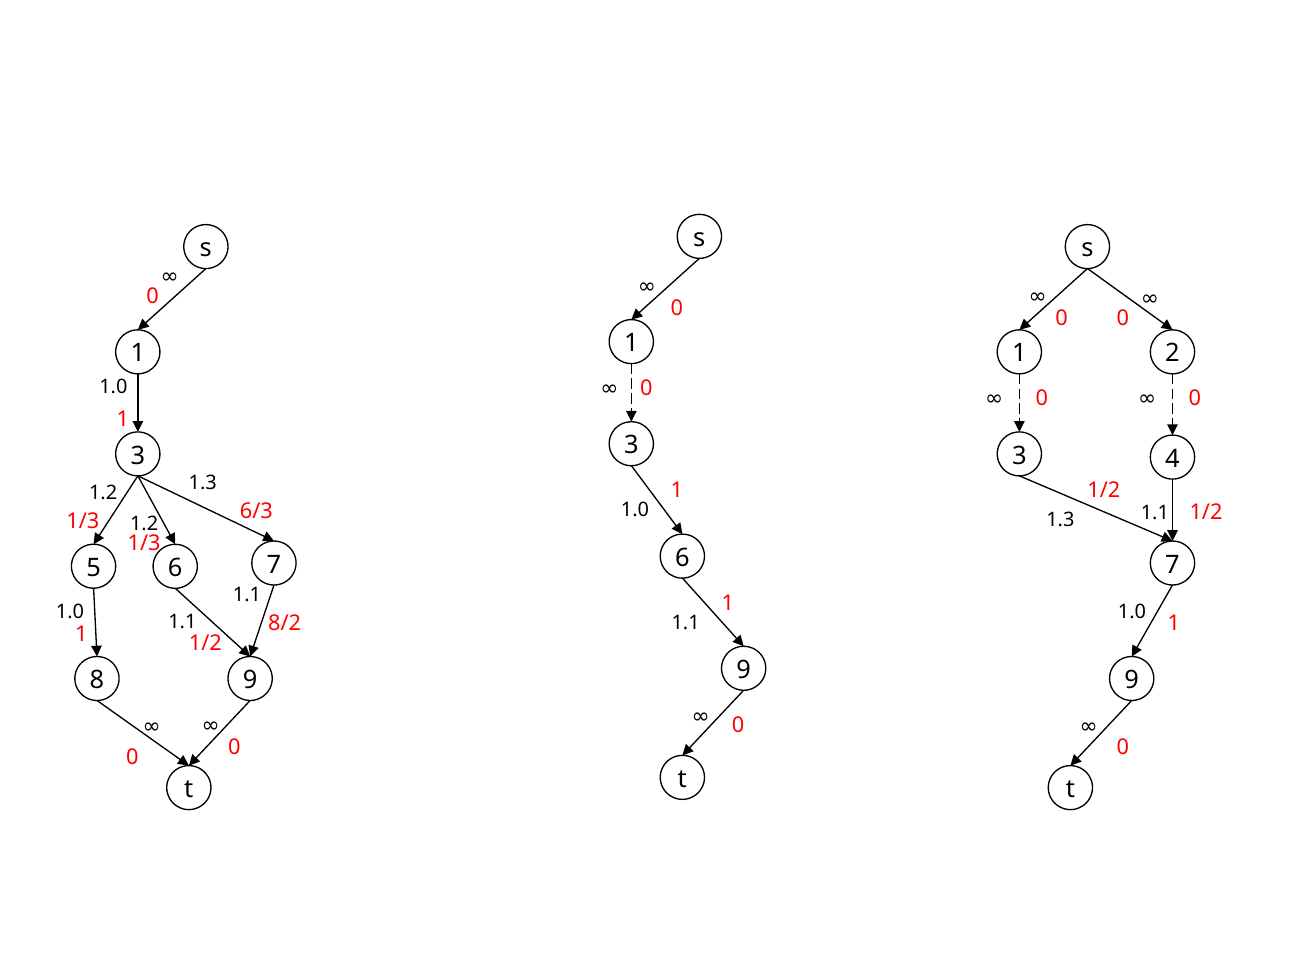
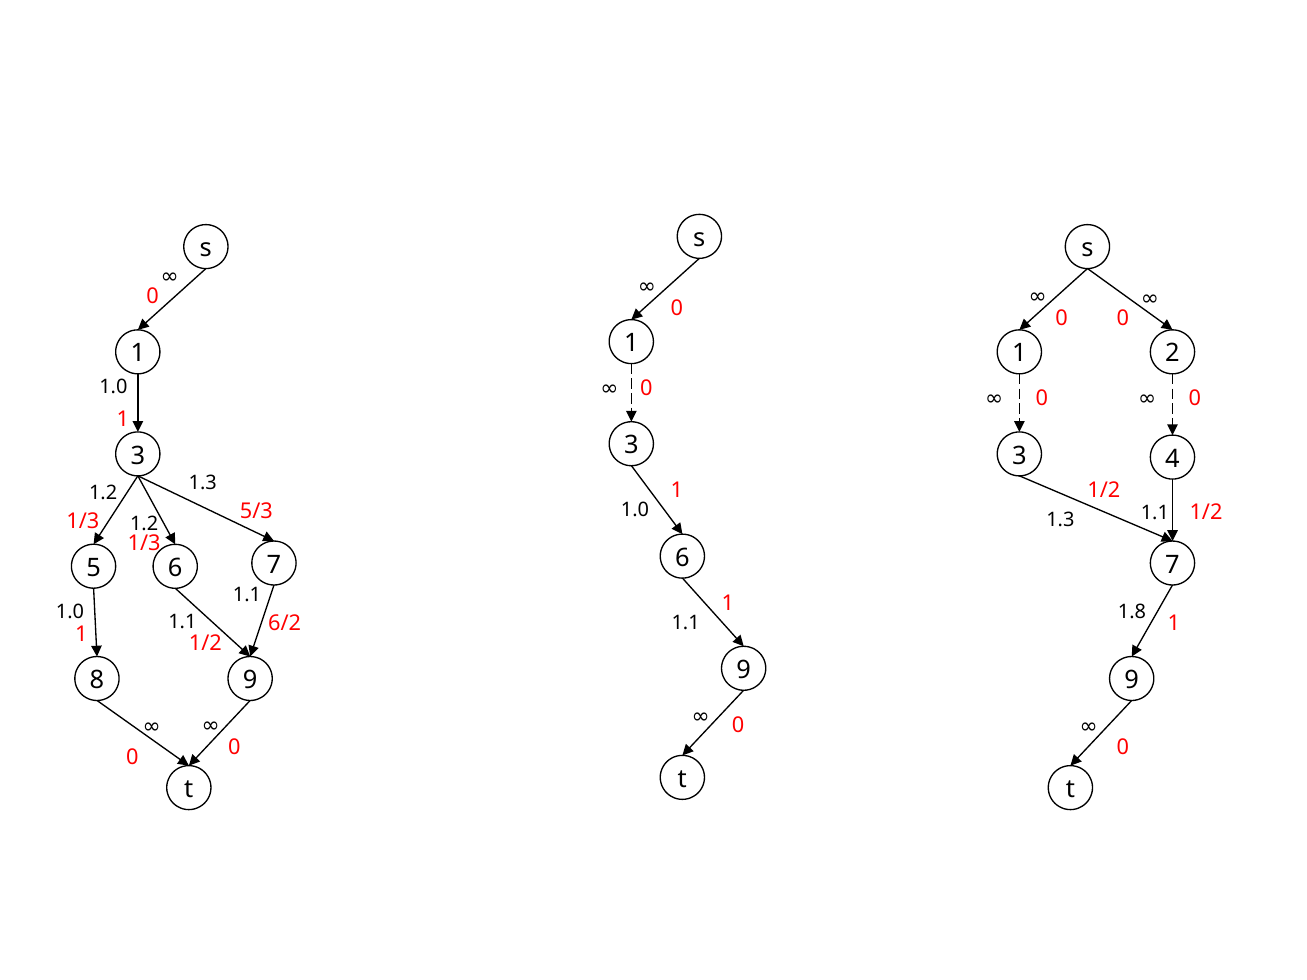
6/3: 6/3 -> 5/3 (256, 511)
1.0: 1.0 -> 1.8 (1132, 612)
8/2: 8/2 -> 6/2 (285, 623)
